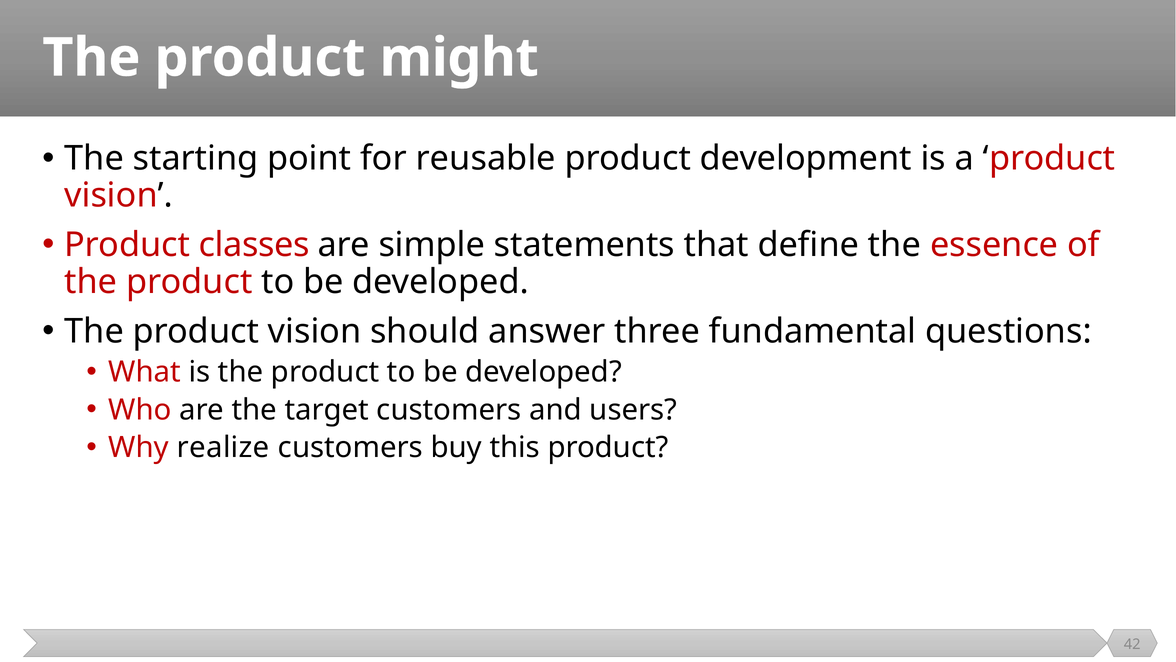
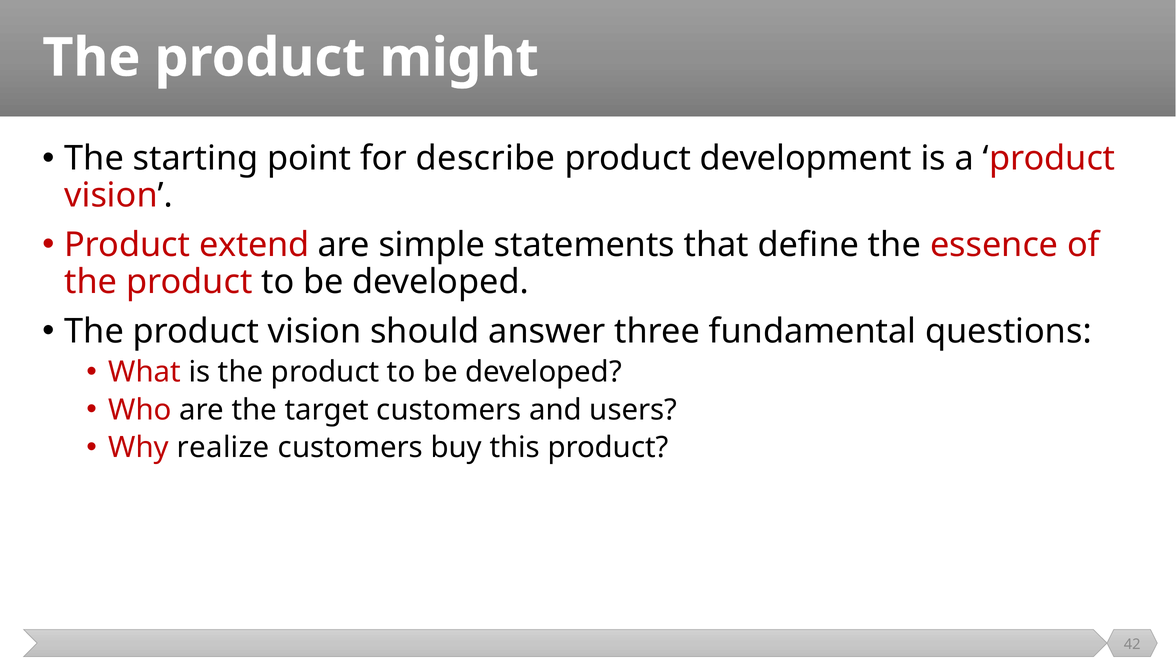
reusable: reusable -> describe (486, 158)
classes: classes -> extend (254, 245)
